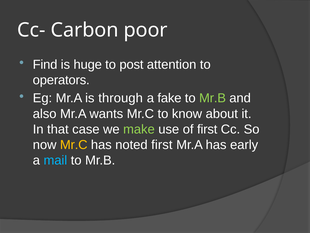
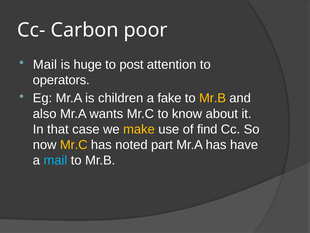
Find: Find -> Mail (45, 64)
through: through -> children (121, 98)
Mr.B colour: light green -> yellow (213, 98)
make colour: light green -> yellow (139, 129)
of first: first -> find (207, 129)
noted first: first -> part (162, 145)
early: early -> have (244, 145)
